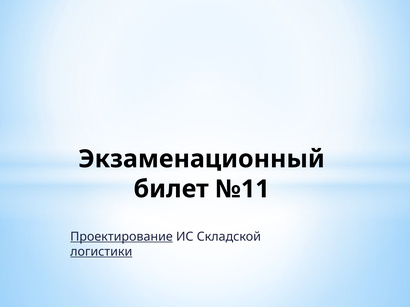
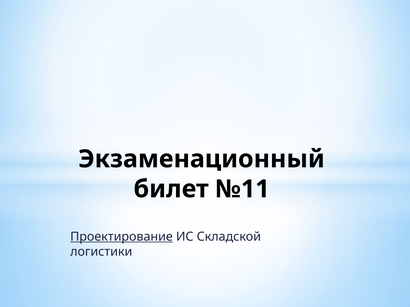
логистики underline: present -> none (101, 252)
